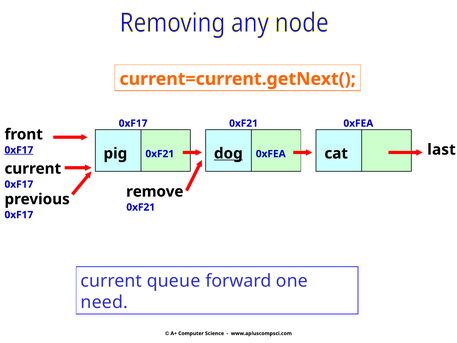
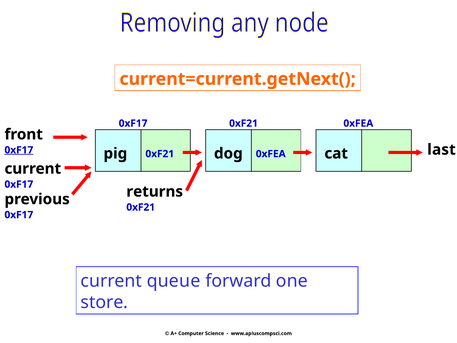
dog underline: present -> none (228, 153)
remove: remove -> returns (155, 191)
need: need -> store (104, 302)
